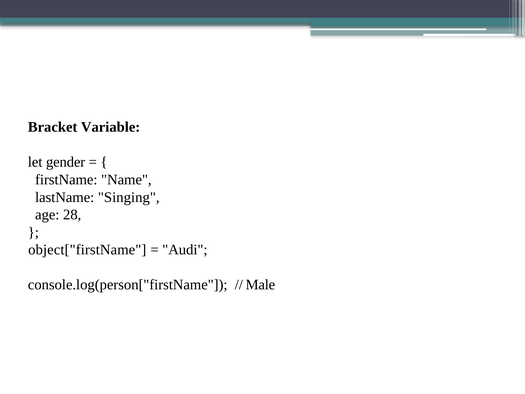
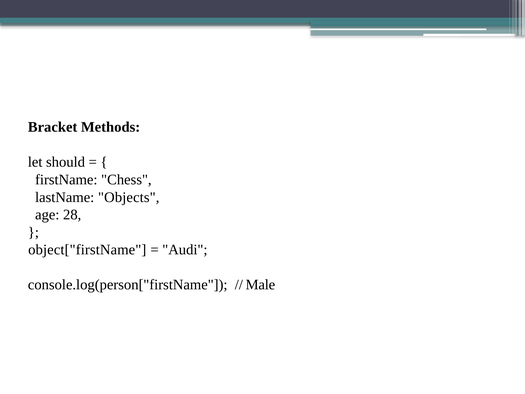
Variable: Variable -> Methods (111, 127)
gender: gender -> should (66, 162)
Name: Name -> Chess (126, 180)
Singing: Singing -> Objects (129, 197)
